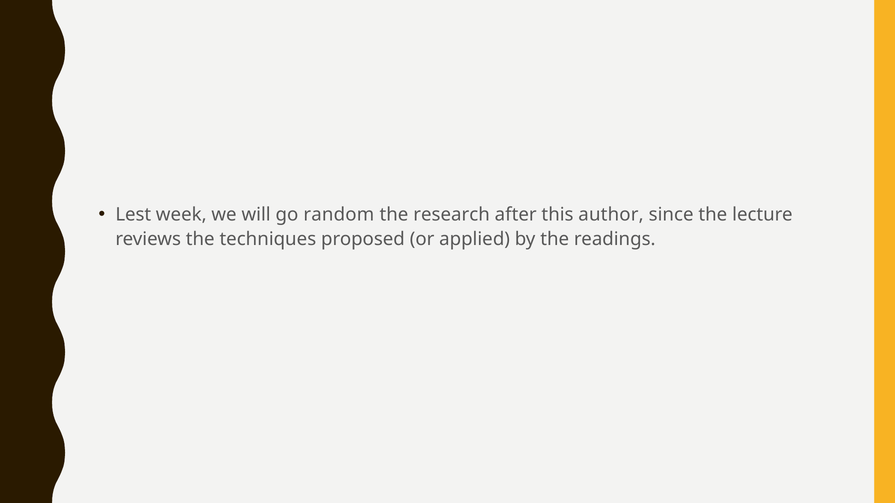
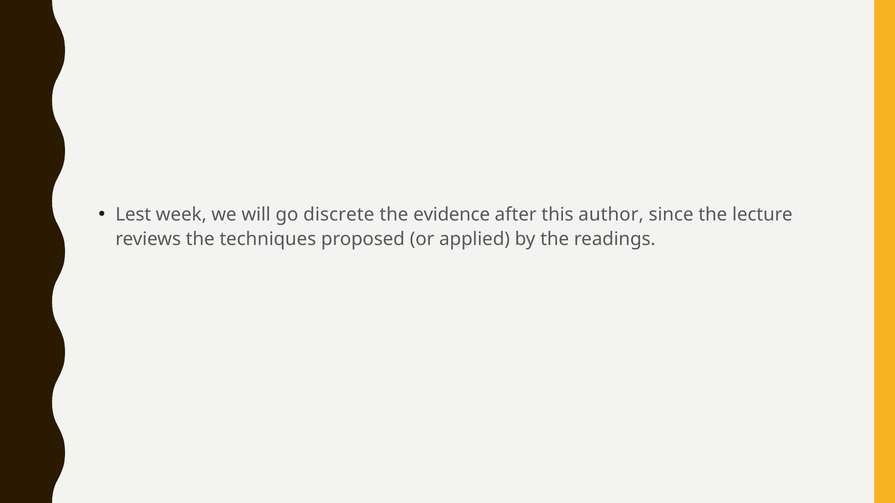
random: random -> discrete (339, 215)
research: research -> evidence (452, 215)
